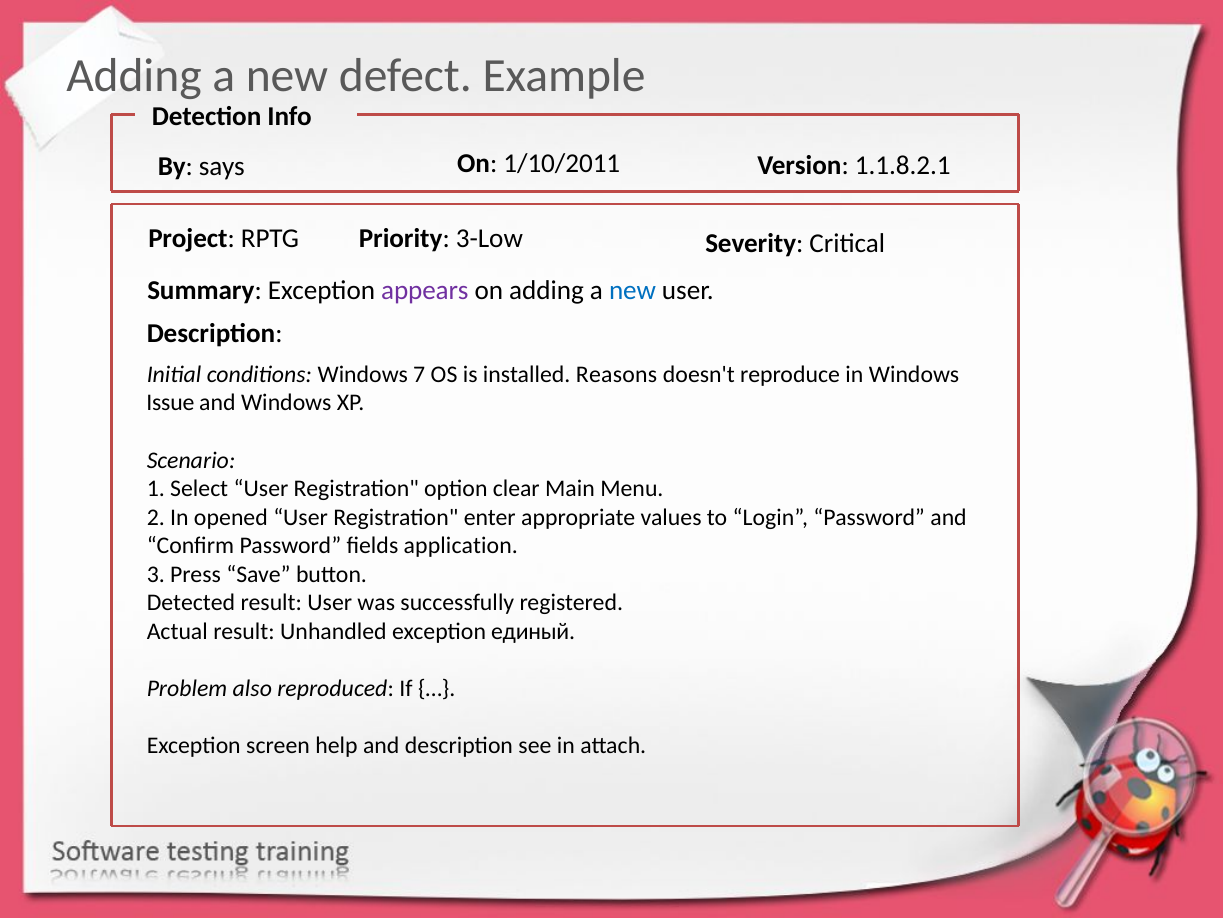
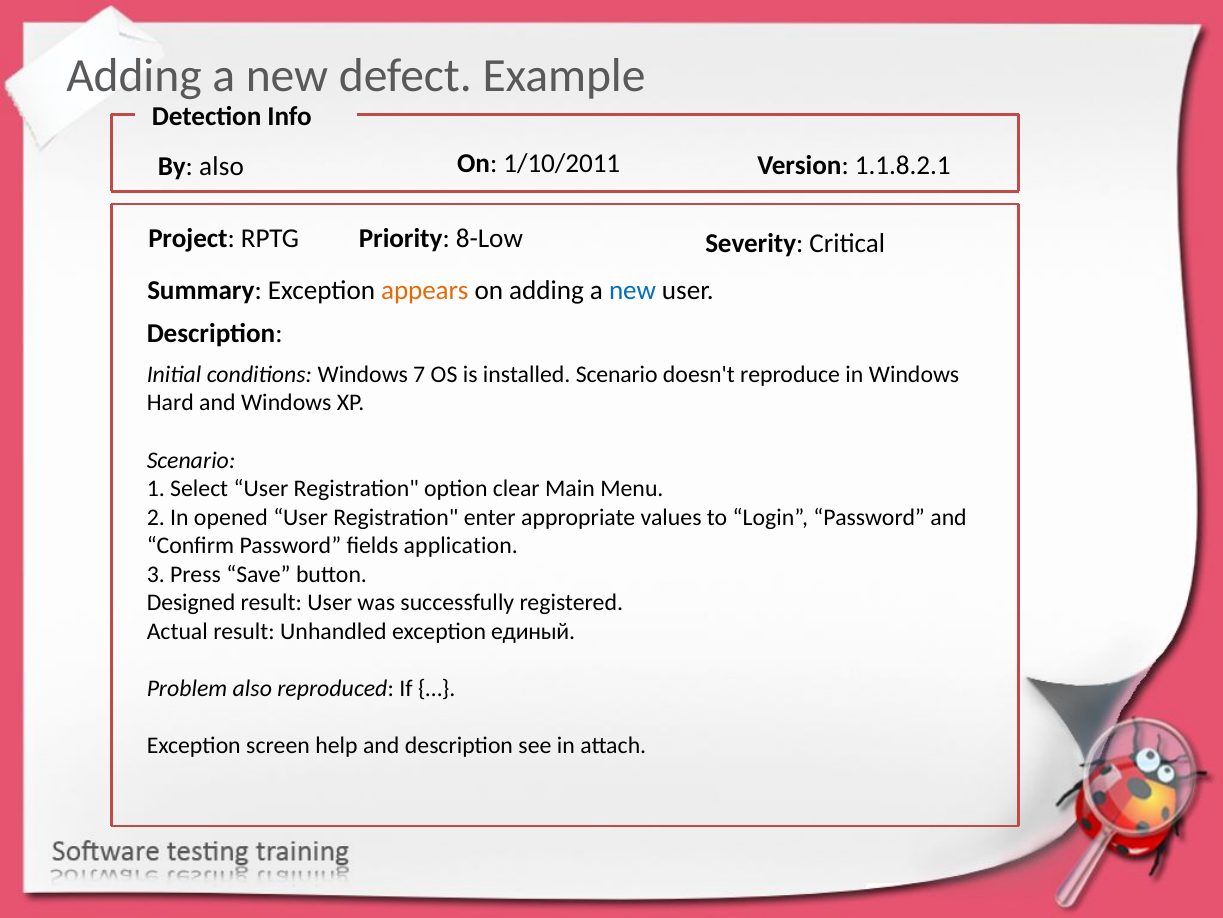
By says: says -> also (222, 166)
3-Low: 3-Low -> 8-Low (489, 238)
appears colour: purple -> orange (425, 291)
installed Reasons: Reasons -> Scenario (617, 374)
Issue: Issue -> Hard (170, 403)
Detected: Detected -> Designed (191, 603)
